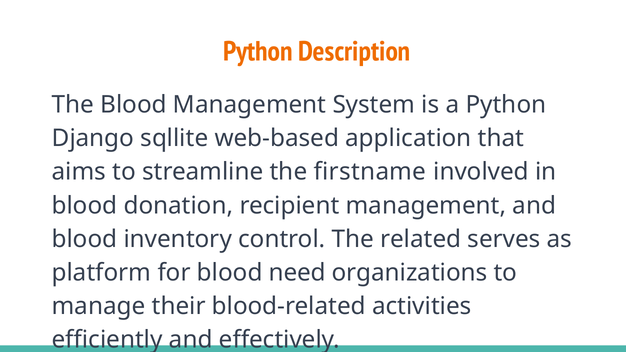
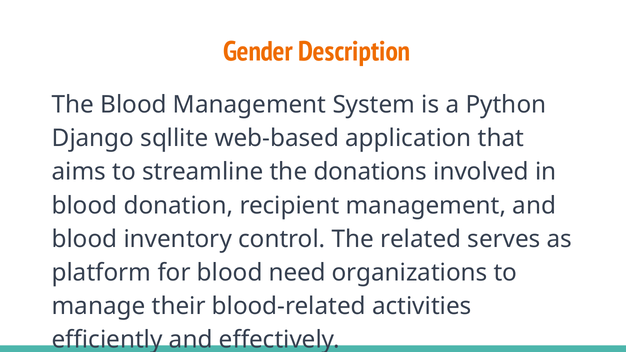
Python: Python -> Gender (258, 51)
firstname: firstname -> donations (370, 172)
